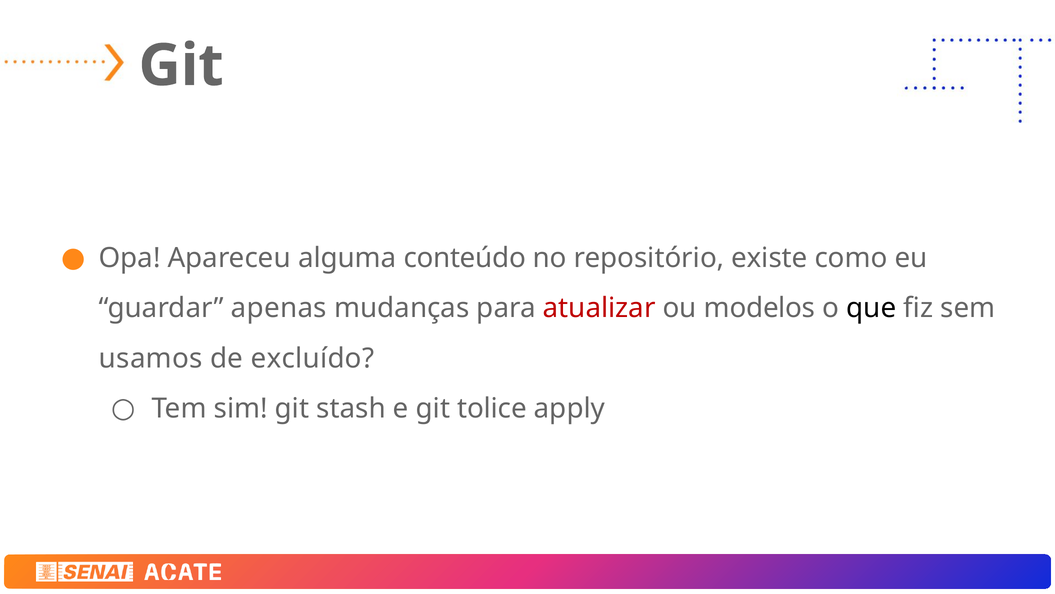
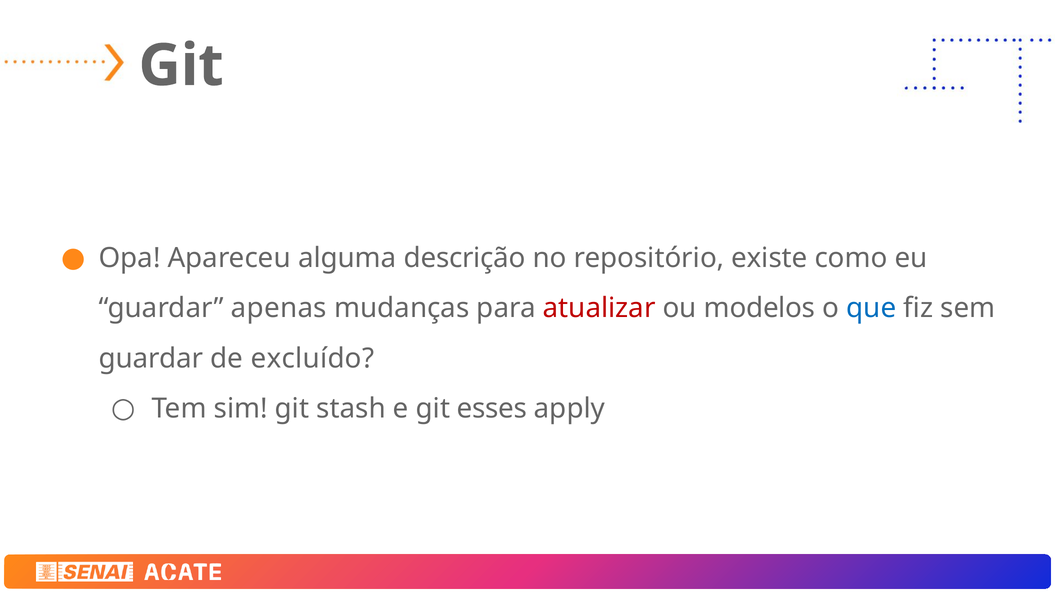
conteúdo: conteúdo -> descrição (465, 258)
que colour: black -> blue (871, 308)
usamos: usamos -> guardar (151, 358)
tolice: tolice -> esses (492, 408)
